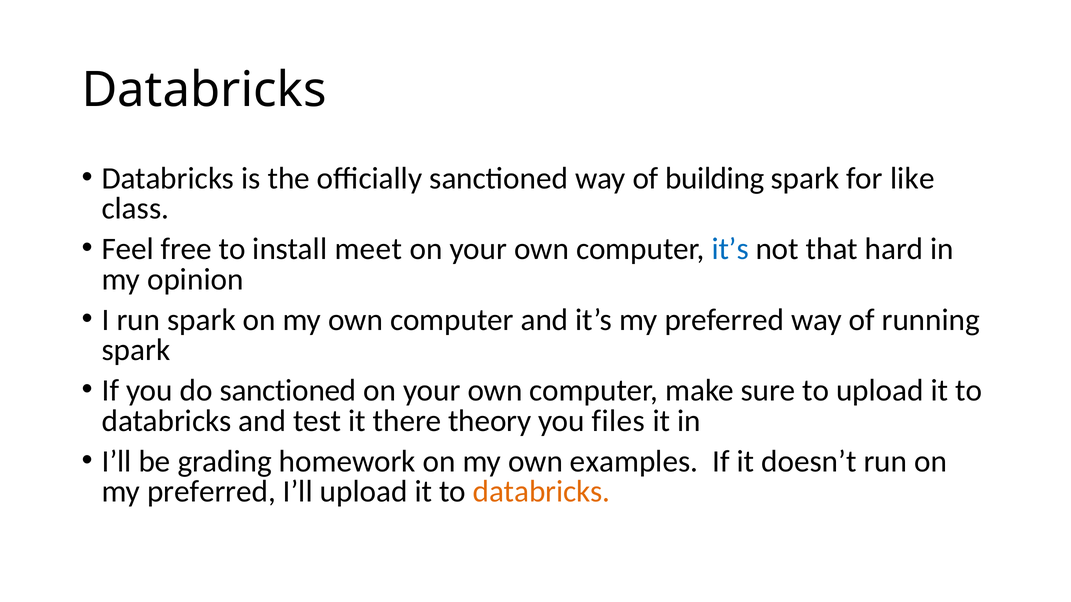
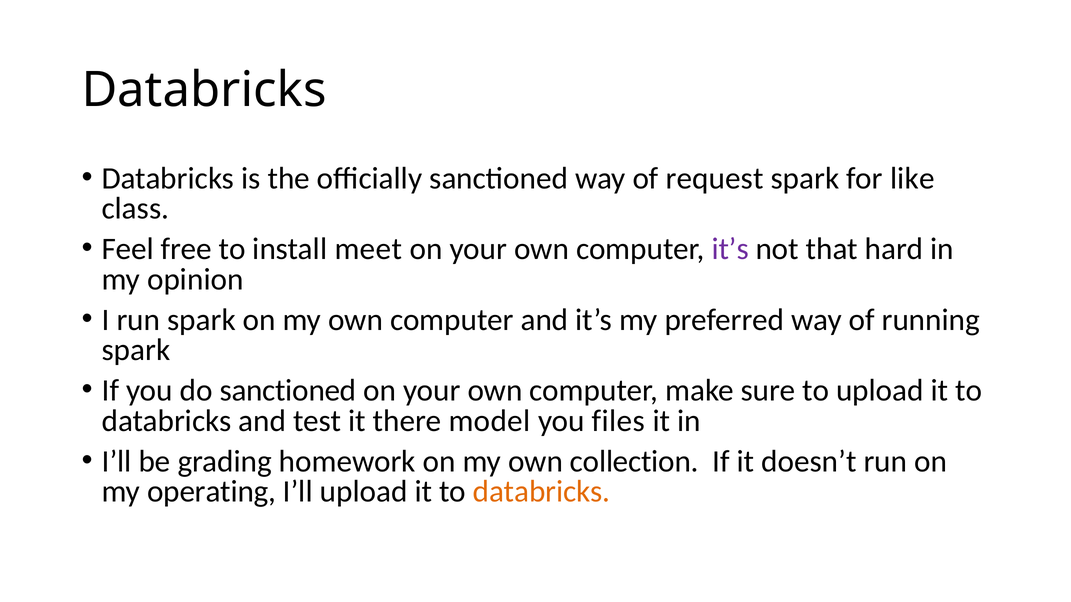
building: building -> request (715, 178)
it’s colour: blue -> purple (730, 249)
theory: theory -> model (489, 421)
examples: examples -> collection (634, 462)
preferred: preferred -> operating (212, 492)
